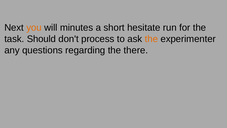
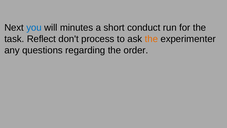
you colour: orange -> blue (34, 28)
hesitate: hesitate -> conduct (144, 28)
Should: Should -> Reflect (41, 39)
there: there -> order (136, 50)
